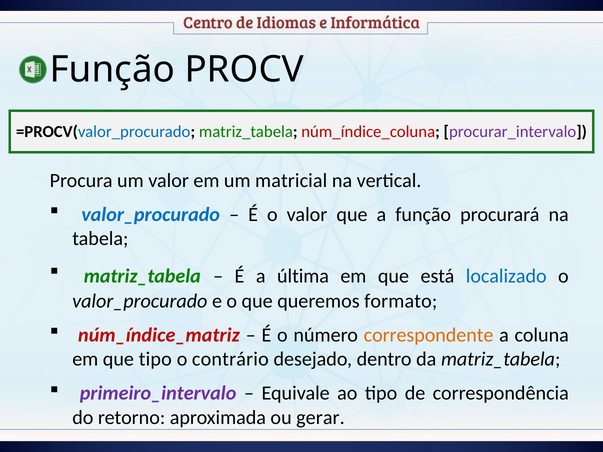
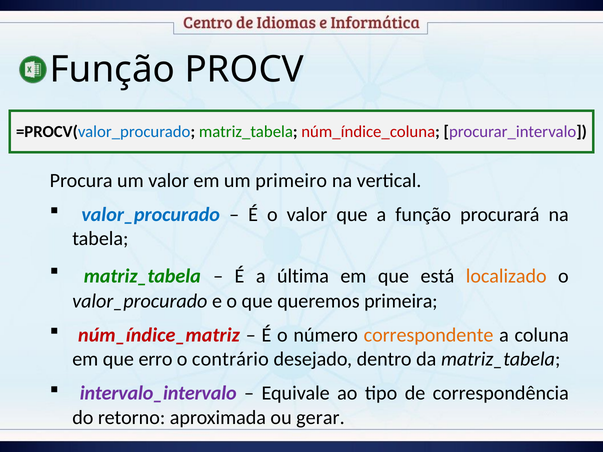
matricial: matricial -> primeiro (291, 181)
localizado colour: blue -> orange (506, 276)
formato: formato -> primeira (401, 301)
que tipo: tipo -> erro (156, 359)
primeiro_intervalo: primeiro_intervalo -> intervalo_intervalo (158, 394)
